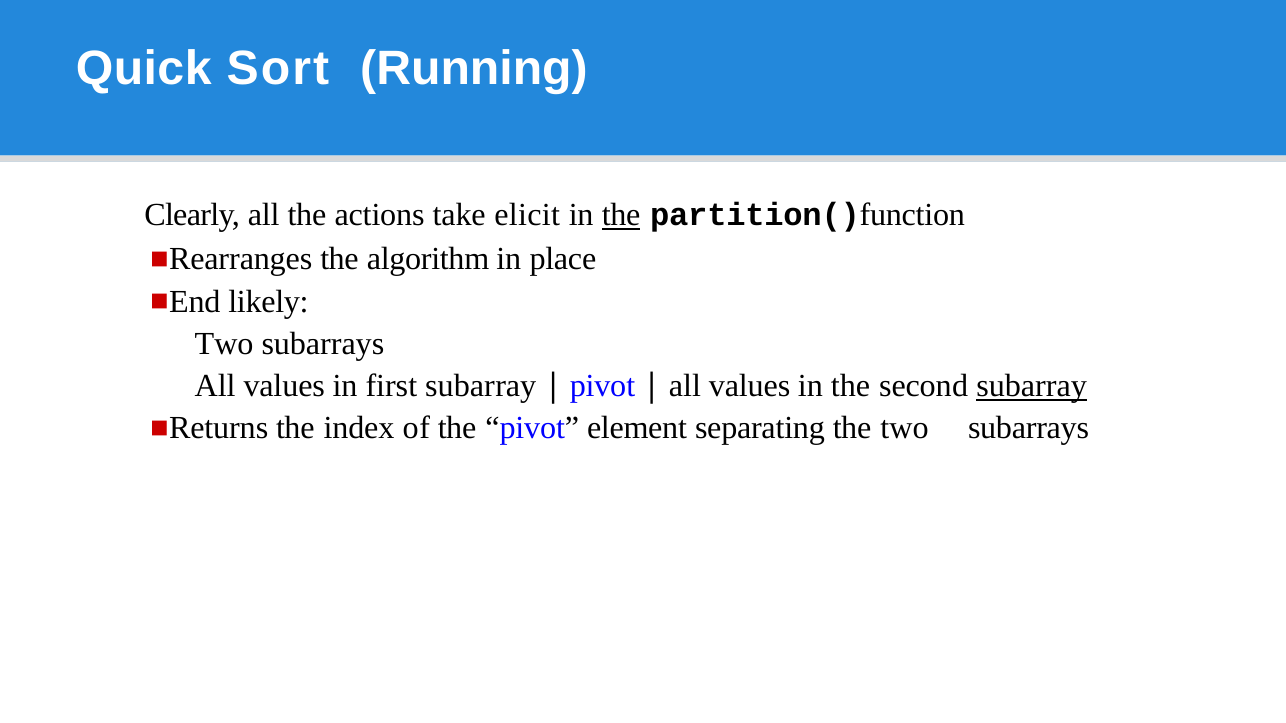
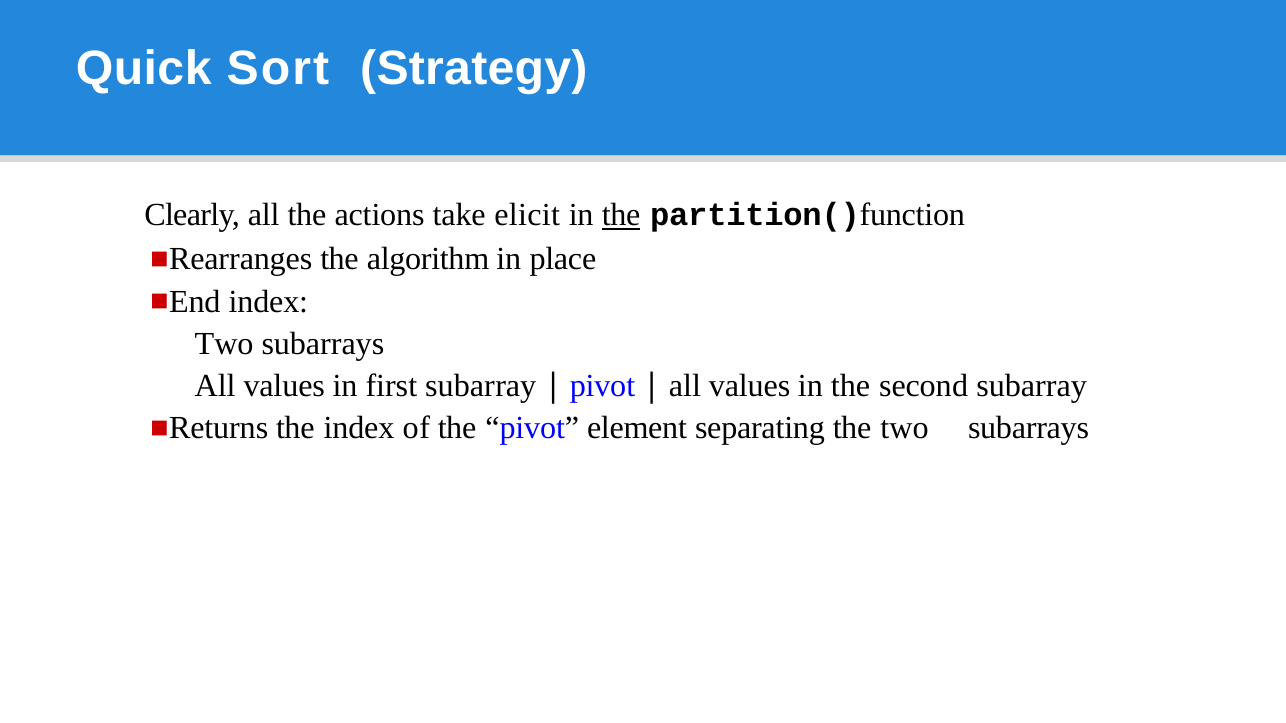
Running: Running -> Strategy (474, 69)
End likely: likely -> index (268, 302)
subarray underline: present -> none (1032, 386)
